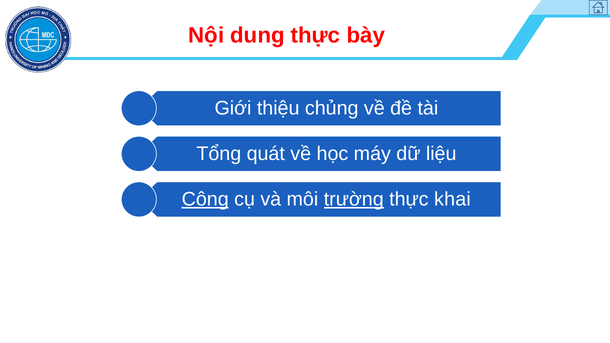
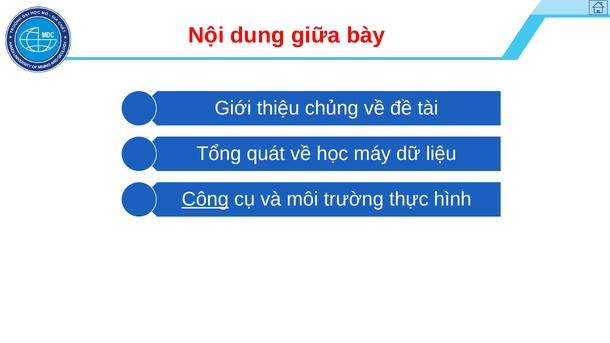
dung thực: thực -> giữa (316, 36)
trường underline: present -> none (354, 199)
khai: khai -> hình (453, 199)
